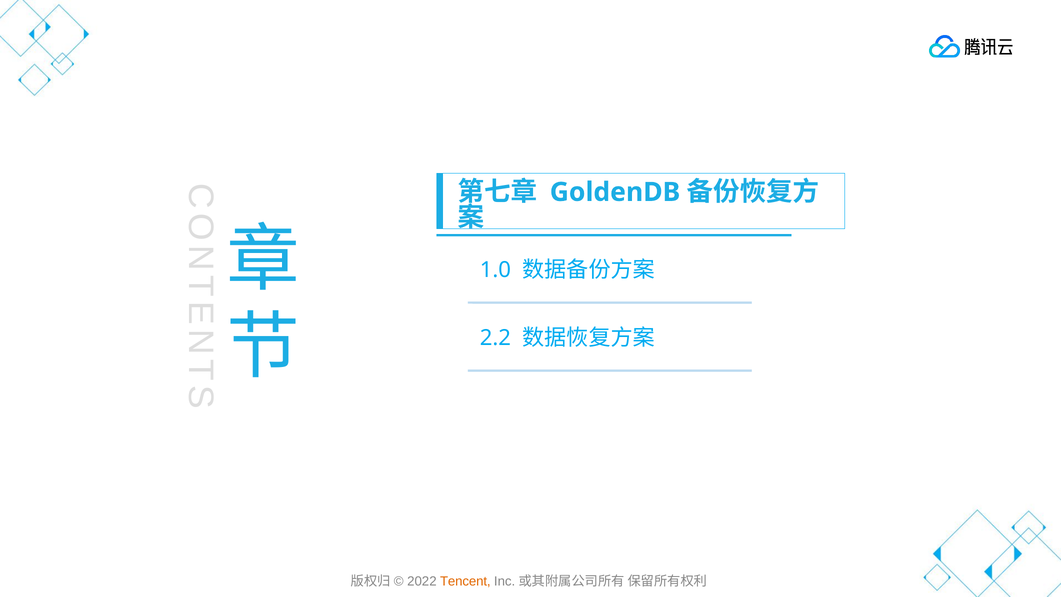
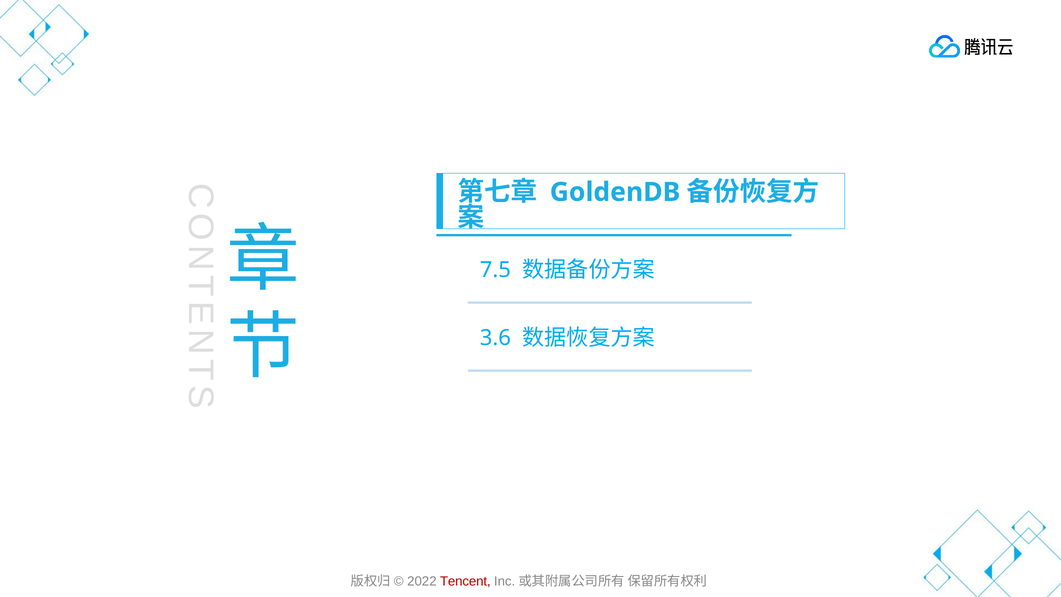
1.0: 1.0 -> 7.5 (495, 270)
2.2: 2.2 -> 3.6 (495, 338)
Tencent colour: orange -> red (465, 581)
